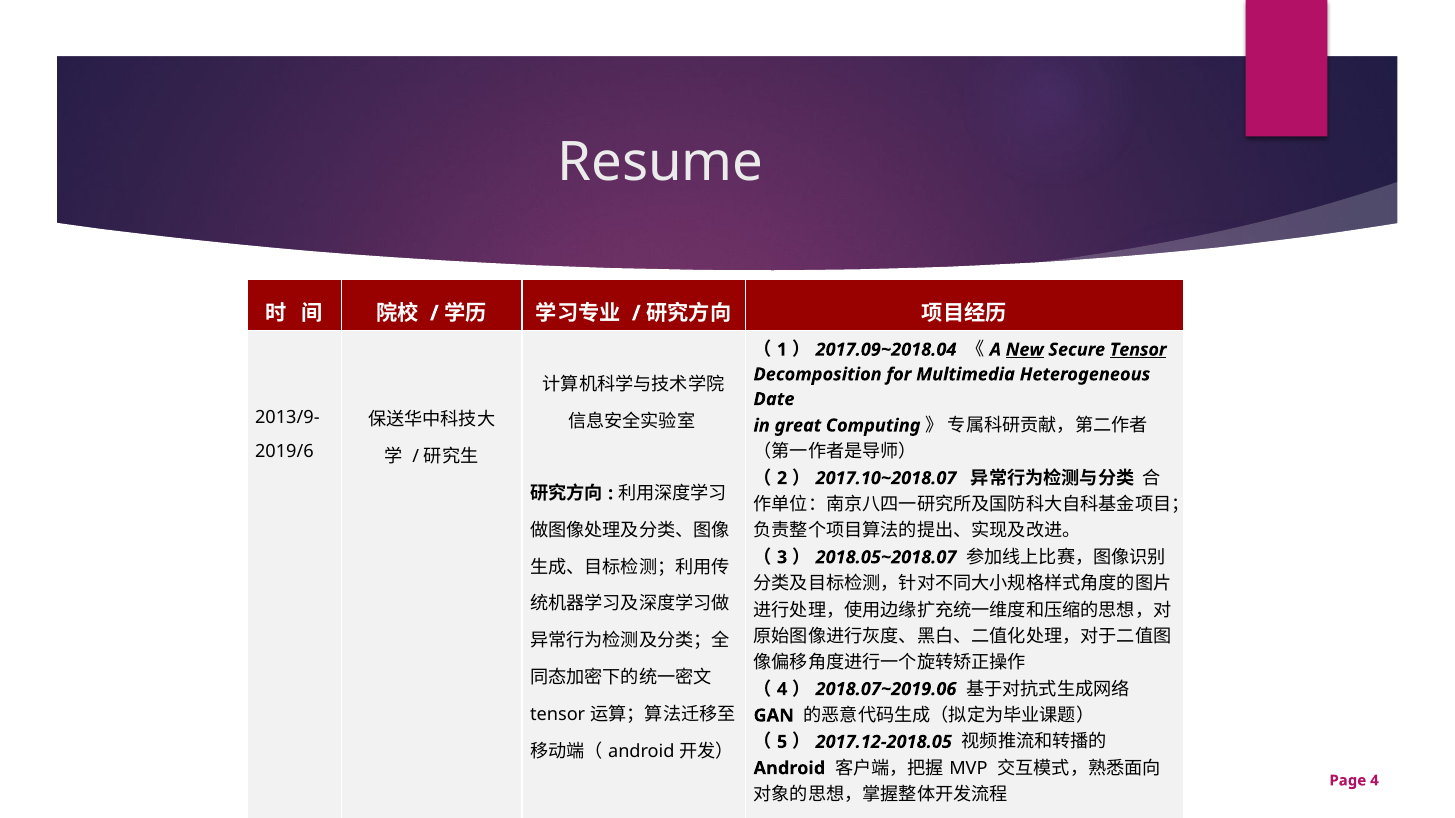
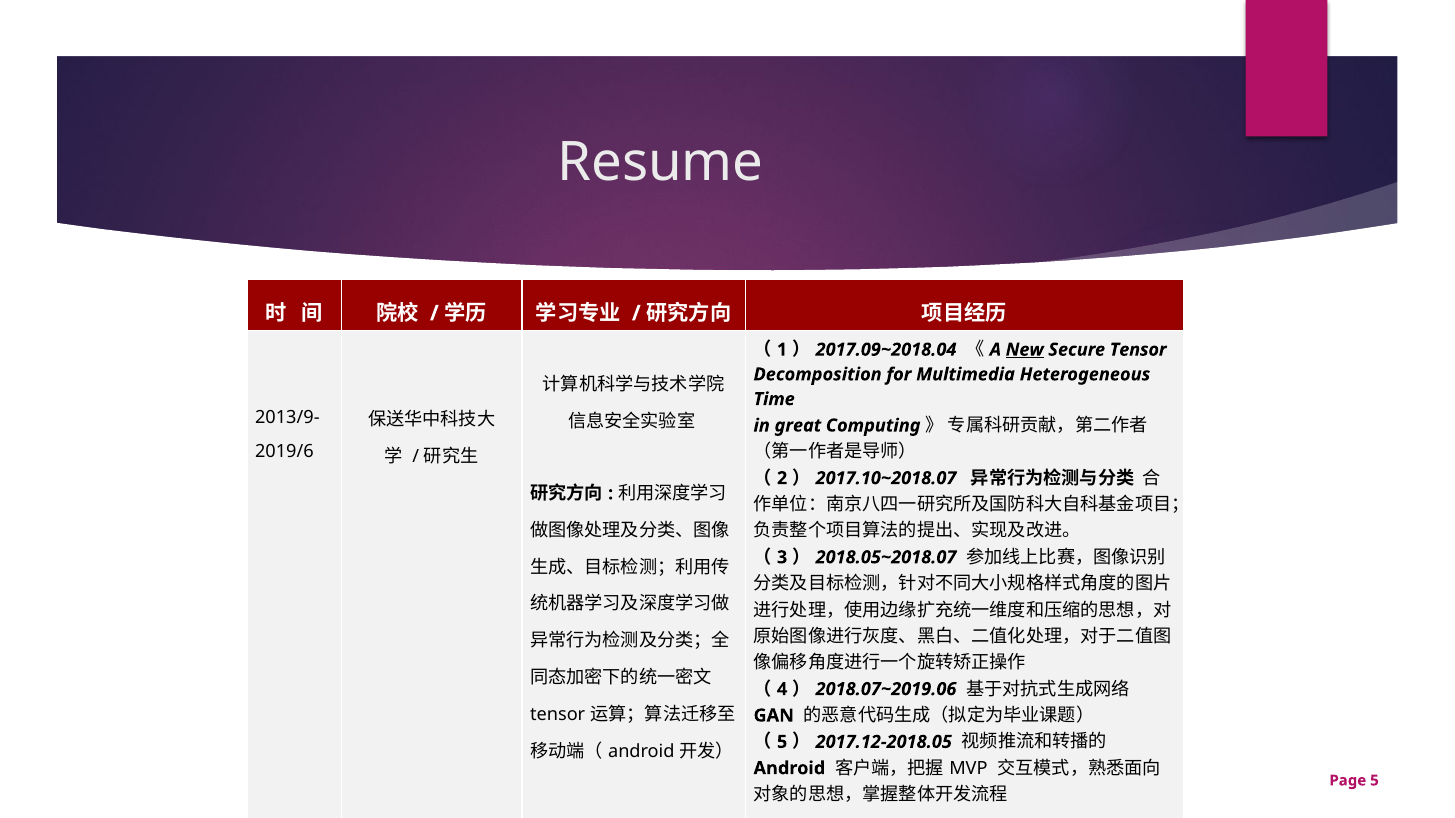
Tensor underline: present -> none (1138, 350)
Date: Date -> Time (774, 399)
Page 4: 4 -> 5 (1374, 781)
